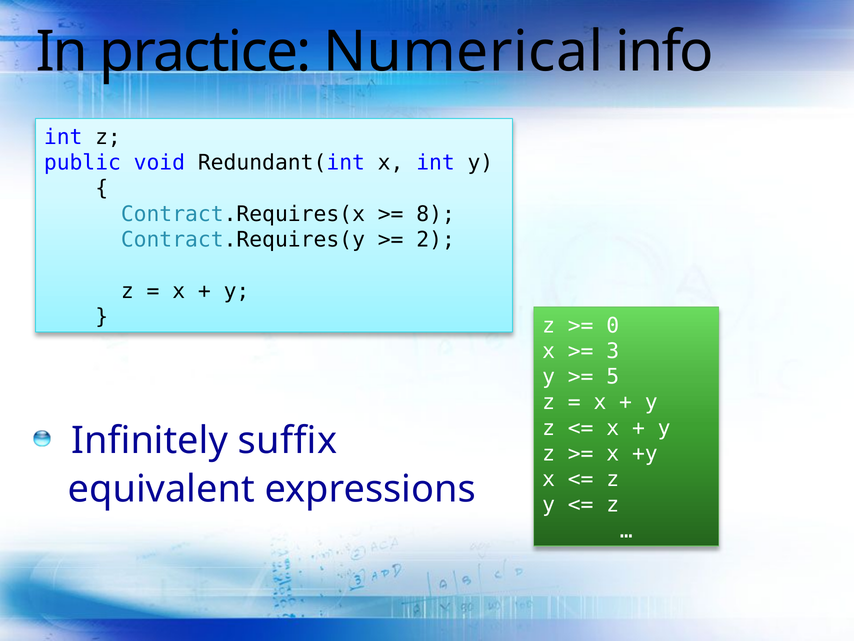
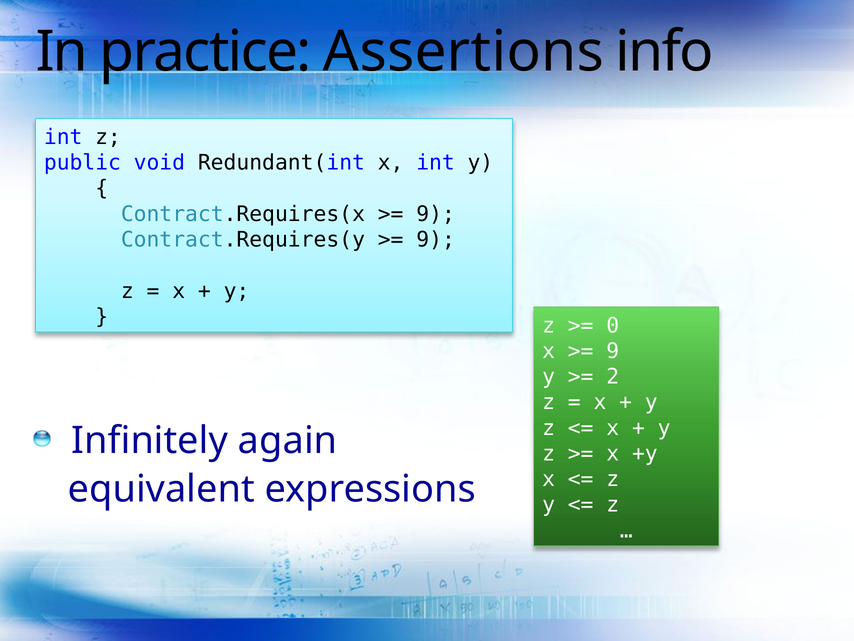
Numerical: Numerical -> Assertions (463, 52)
8: 8 -> 9 (436, 214)
2: 2 -> 9 (436, 240)
3: 3 -> 9 (613, 351)
5: 5 -> 2 (613, 376)
suffix: suffix -> again (288, 440)
